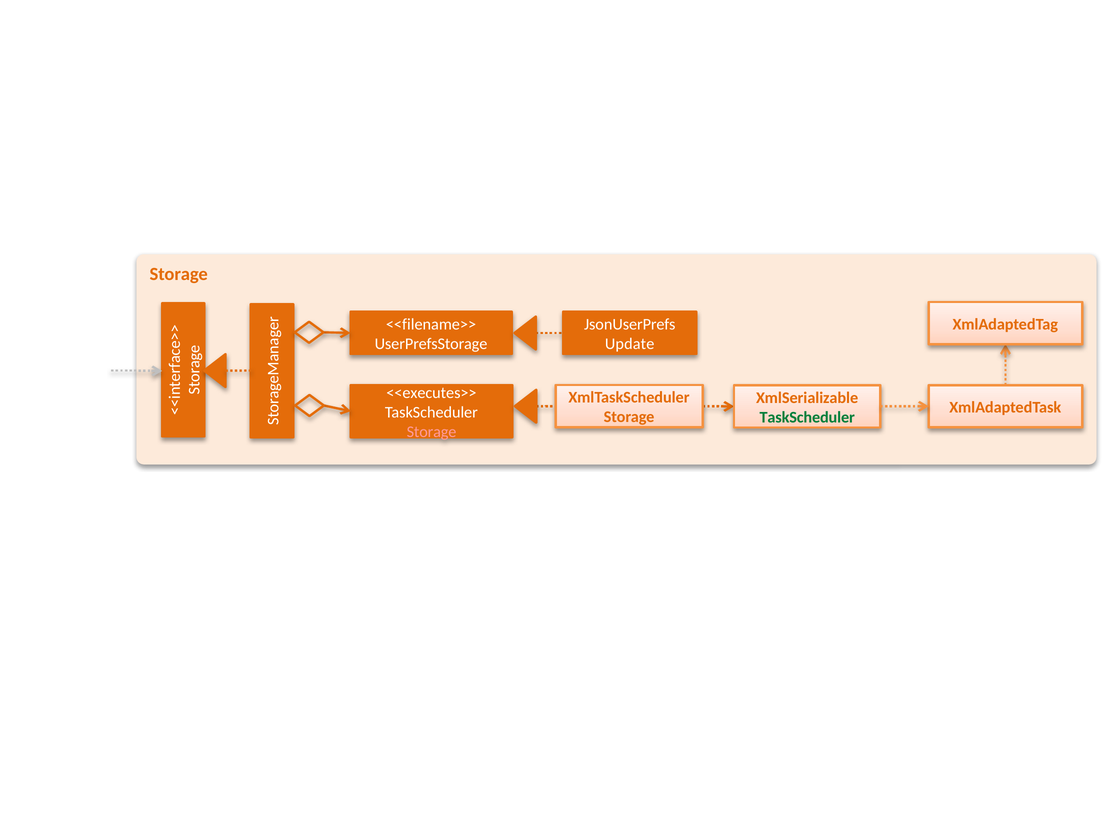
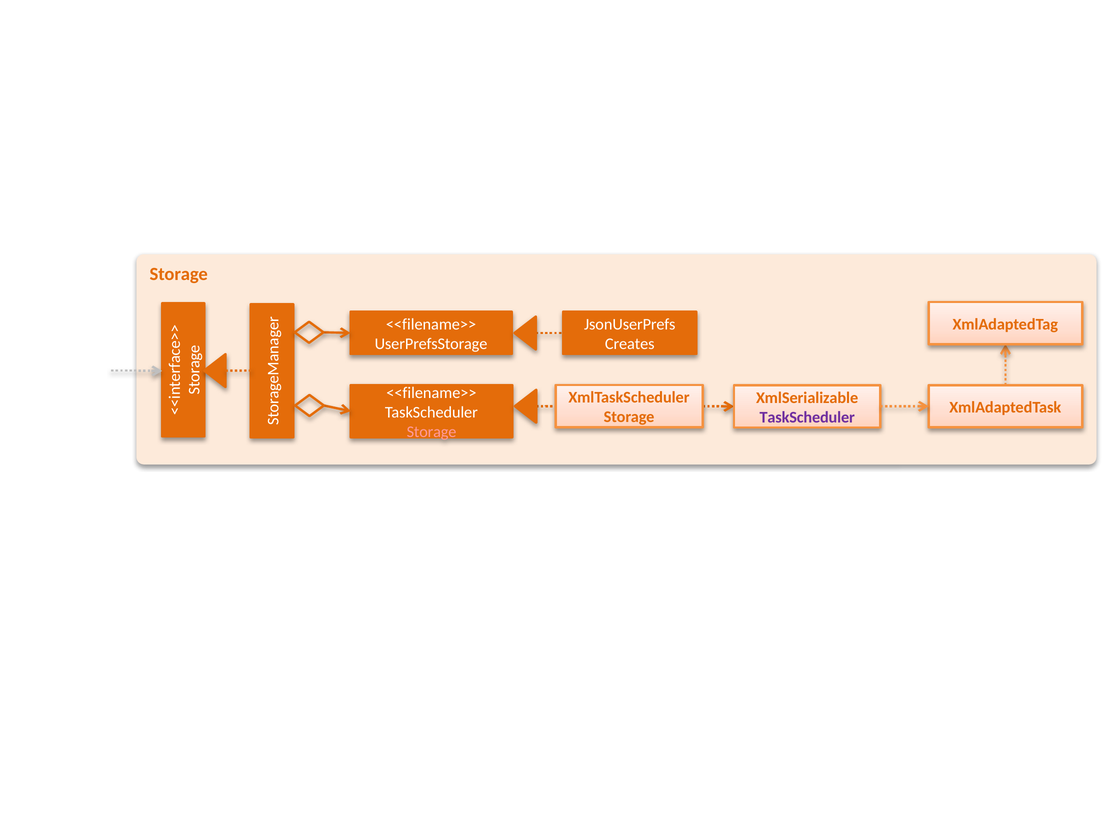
Update: Update -> Creates (630, 344)
<<executes>>: <<executes>> -> <<filename>> (431, 393)
TaskScheduler colour: green -> purple (807, 417)
